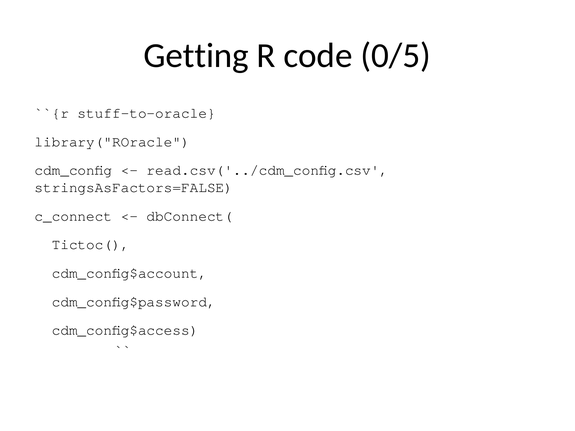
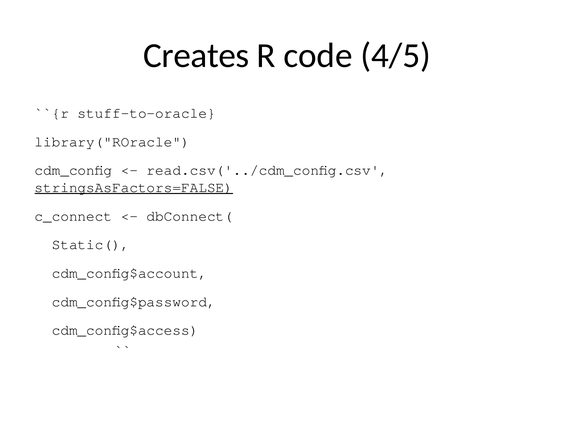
Getting: Getting -> Creates (196, 56)
0/5: 0/5 -> 4/5 (396, 56)
stringsAsFactors=FALSE underline: none -> present (134, 188)
Tictoc(: Tictoc( -> Static( (91, 245)
